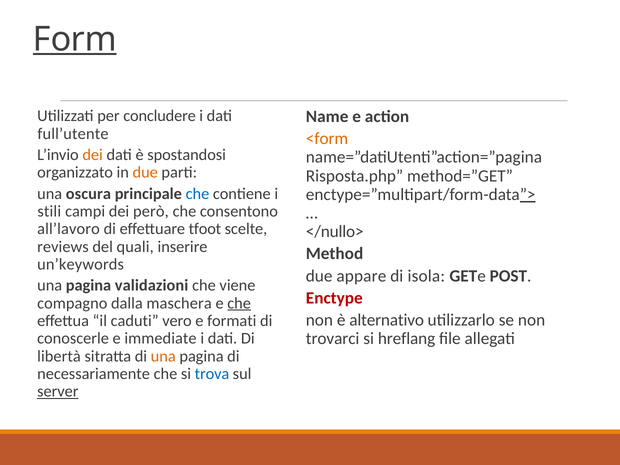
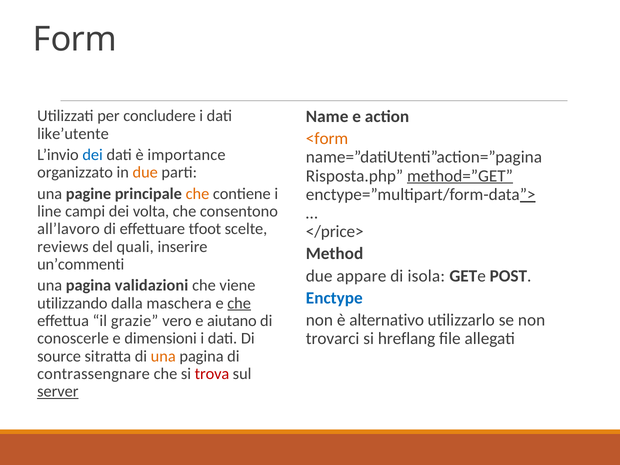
Form underline: present -> none (75, 39)
full’utente: full’utente -> like’utente (73, 134)
dei colour: orange -> blue (93, 155)
spostandosi: spostandosi -> importance (186, 155)
method=”GET underline: none -> present (460, 176)
oscura: oscura -> pagine (89, 194)
che colour: blue -> orange (198, 194)
stili: stili -> line (49, 211)
però: però -> volta (151, 211)
</nullo>: </nullo> -> </price> (335, 232)
un’keywords: un’keywords -> un’commenti (81, 264)
Enctype colour: red -> blue (334, 298)
compagno: compagno -> utilizzando (72, 303)
caduti: caduti -> grazie (135, 321)
formati: formati -> aiutano (232, 321)
immediate: immediate -> dimensioni (161, 338)
libertà: libertà -> source (59, 356)
necessariamente: necessariamente -> contrassengnare (93, 374)
trova colour: blue -> red (212, 374)
